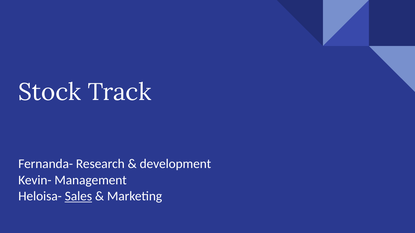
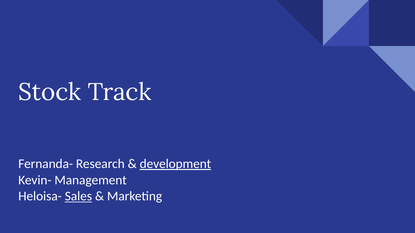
development underline: none -> present (175, 164)
